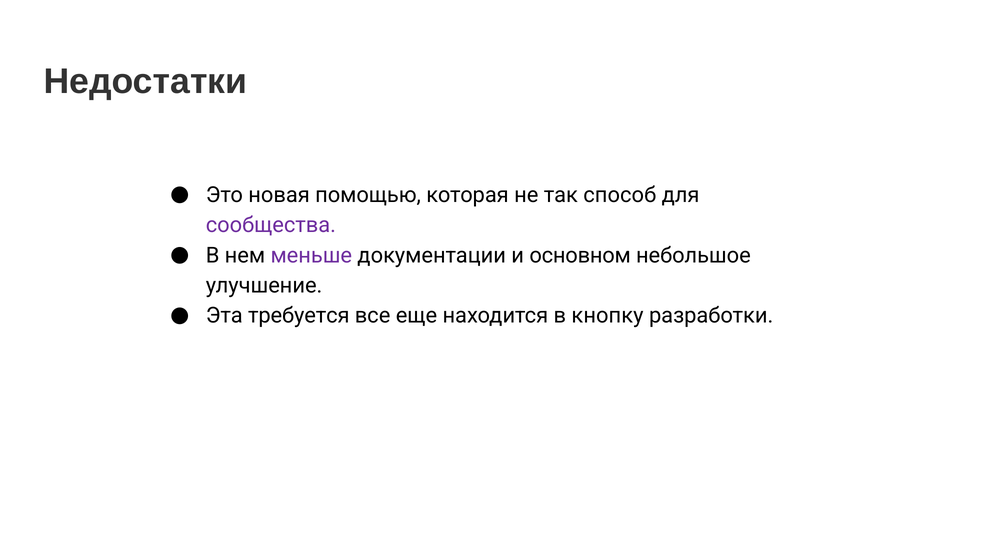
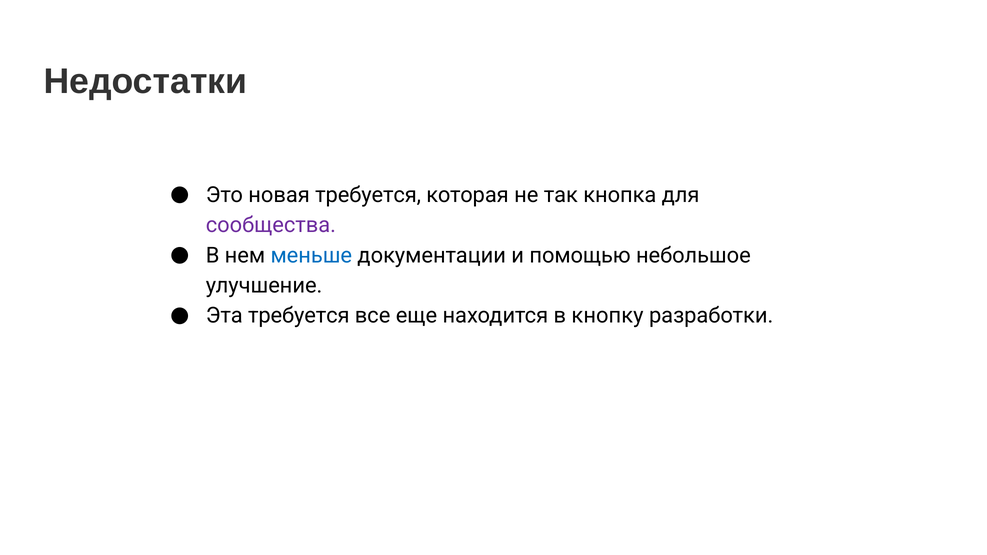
новая помощью: помощью -> требуется (368, 195)
способ: способ -> кнопка (620, 195)
меньше colour: purple -> blue (311, 255)
основном: основном -> помощью (580, 255)
